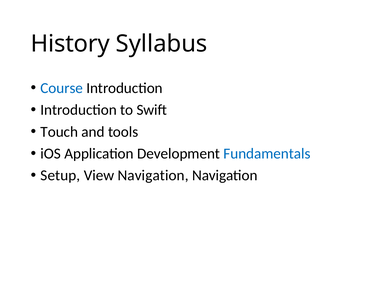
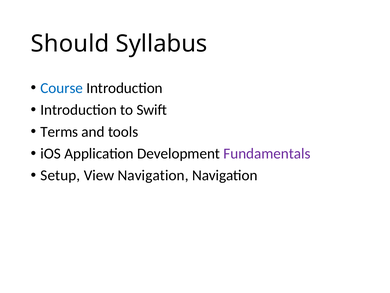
History: History -> Should (70, 44)
Touch: Touch -> Terms (59, 132)
Fundamentals colour: blue -> purple (267, 153)
